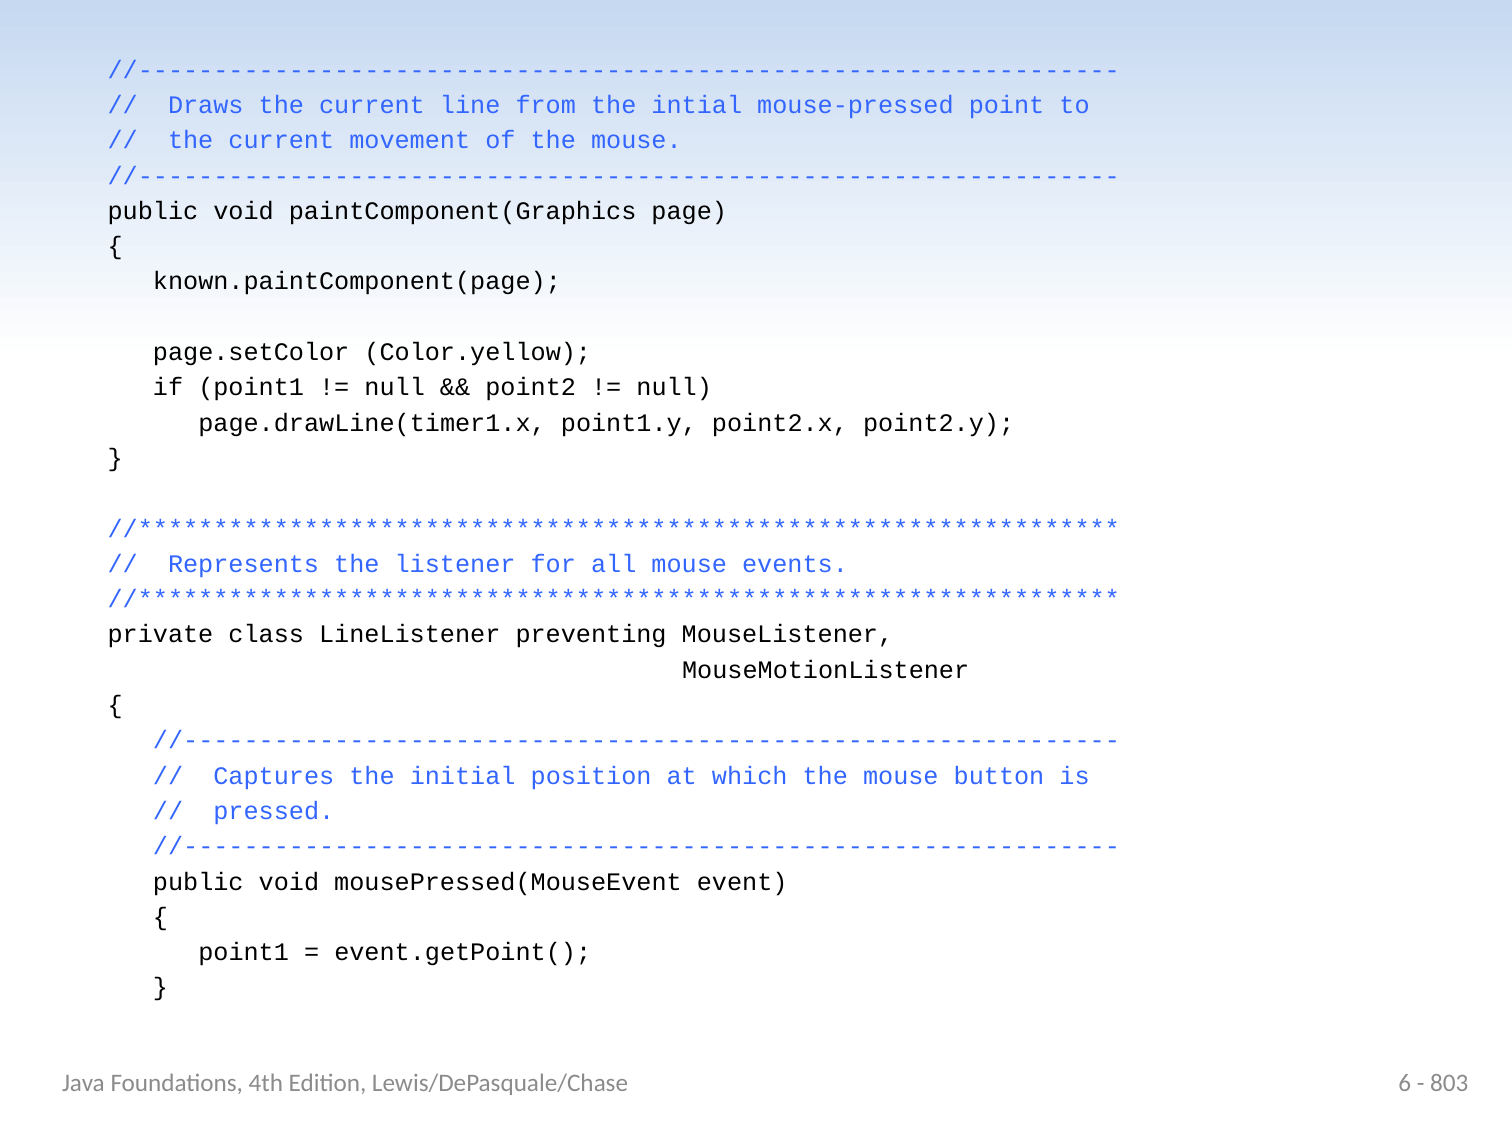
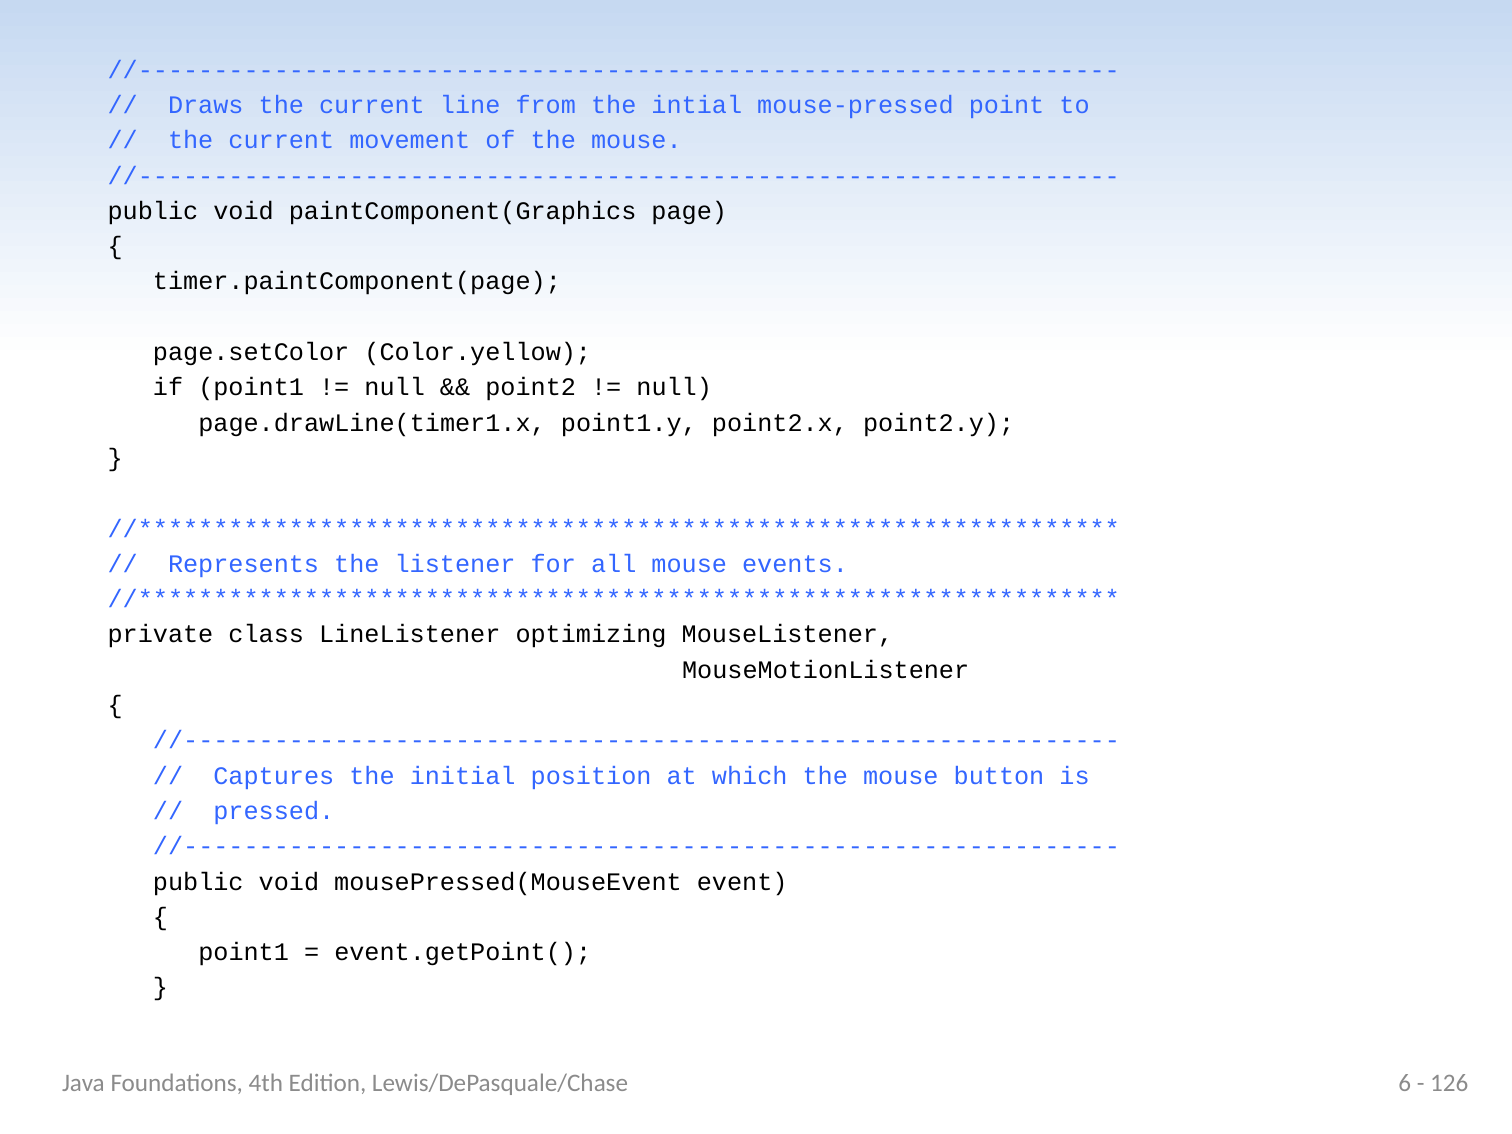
known.paintComponent(page: known.paintComponent(page -> timer.paintComponent(page (357, 282)
preventing: preventing -> optimizing (591, 635)
803: 803 -> 126 (1449, 1083)
